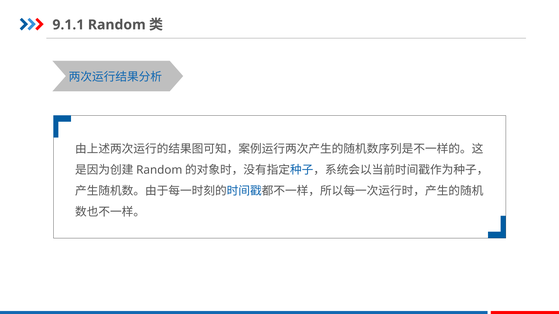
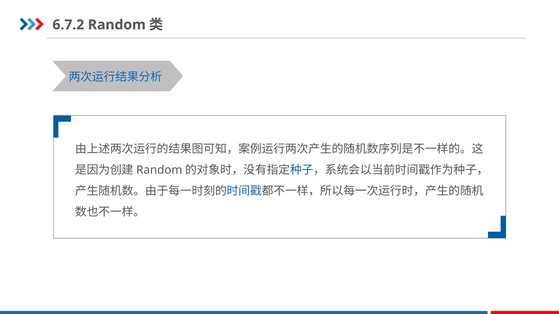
9.1.1: 9.1.1 -> 6.7.2 (68, 25)
